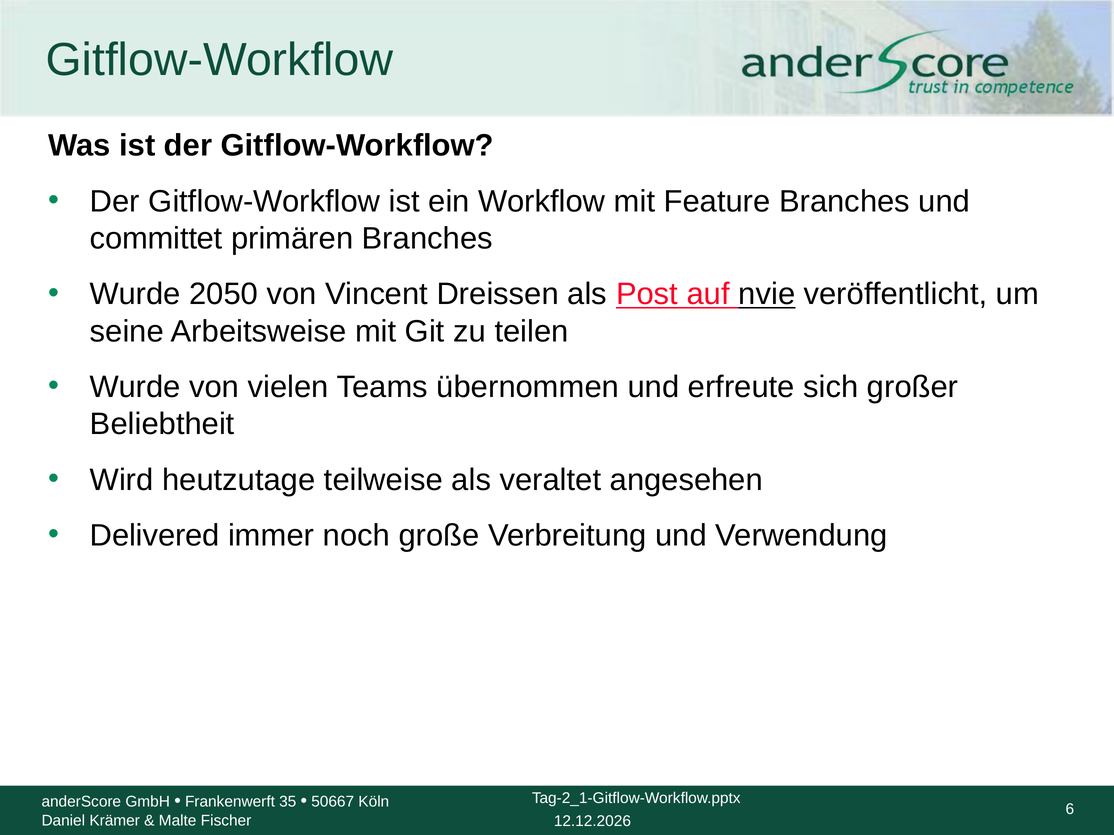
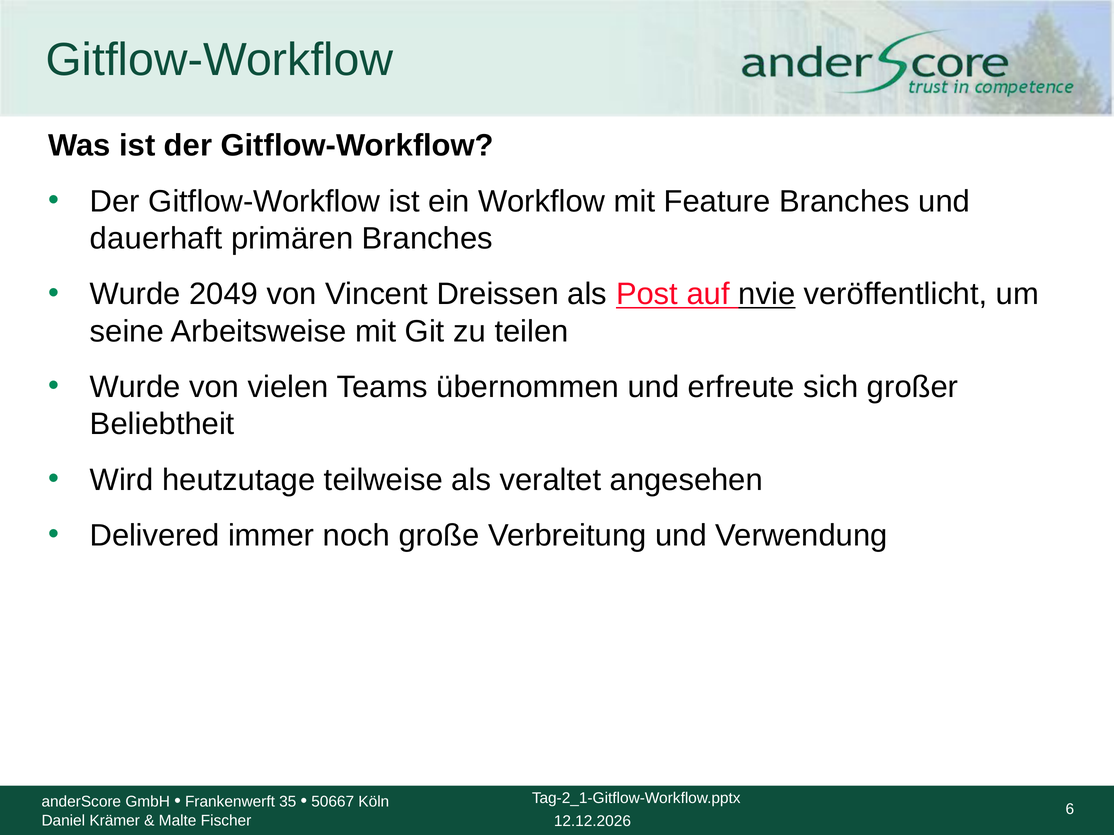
committet: committet -> dauerhaft (156, 239)
2050: 2050 -> 2049 (224, 294)
